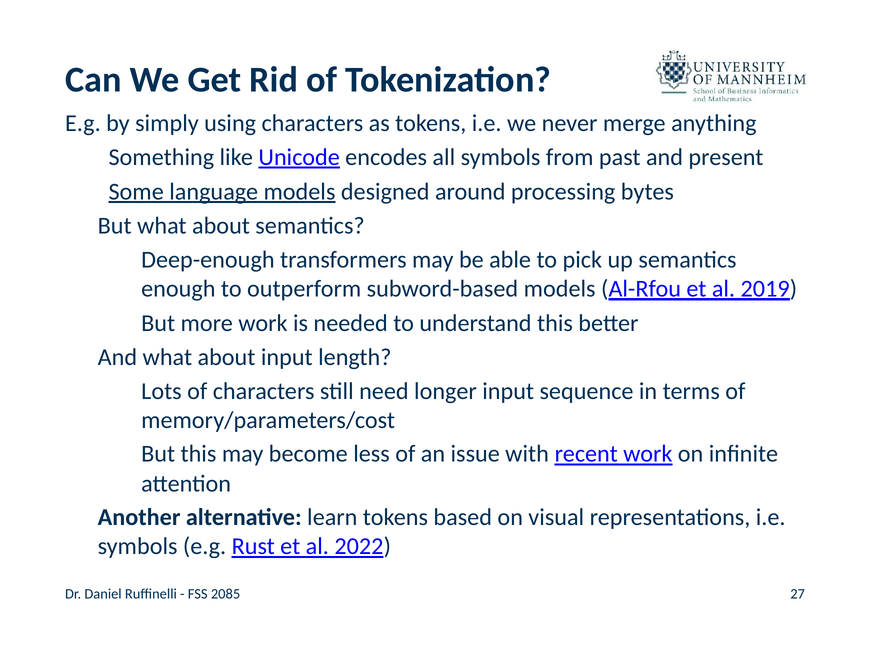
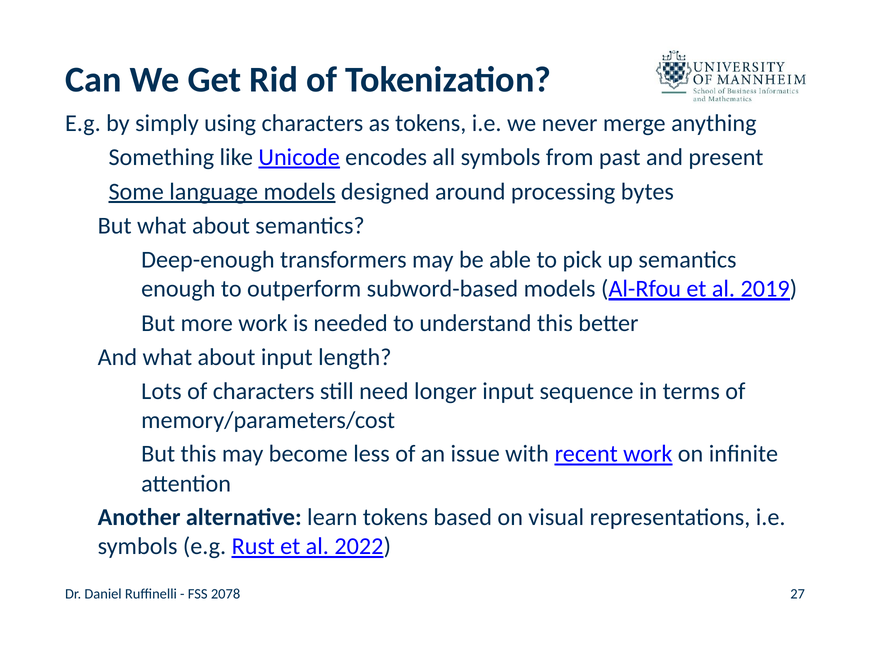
2085: 2085 -> 2078 (226, 593)
